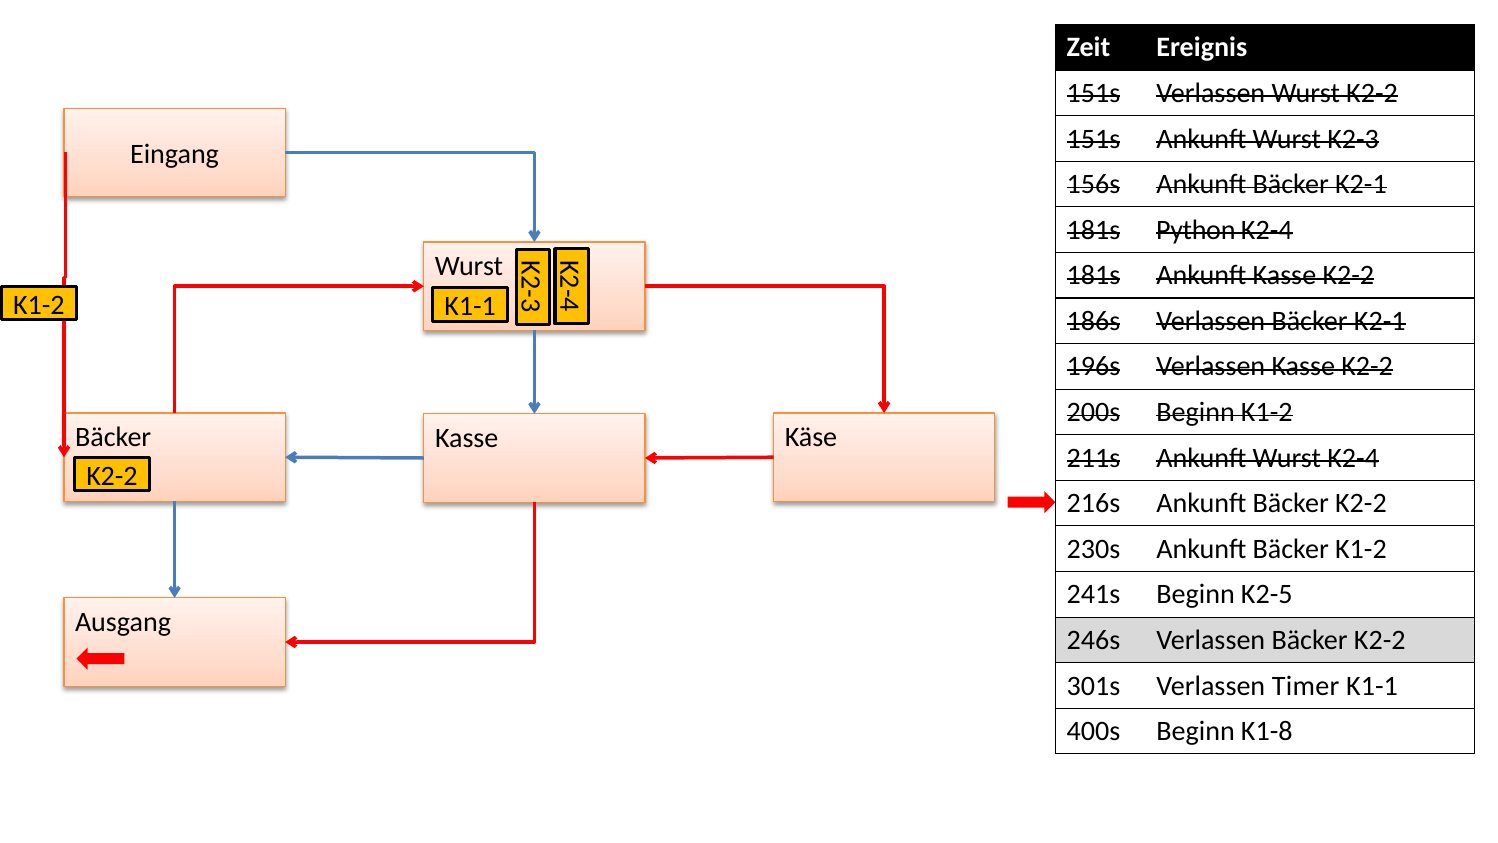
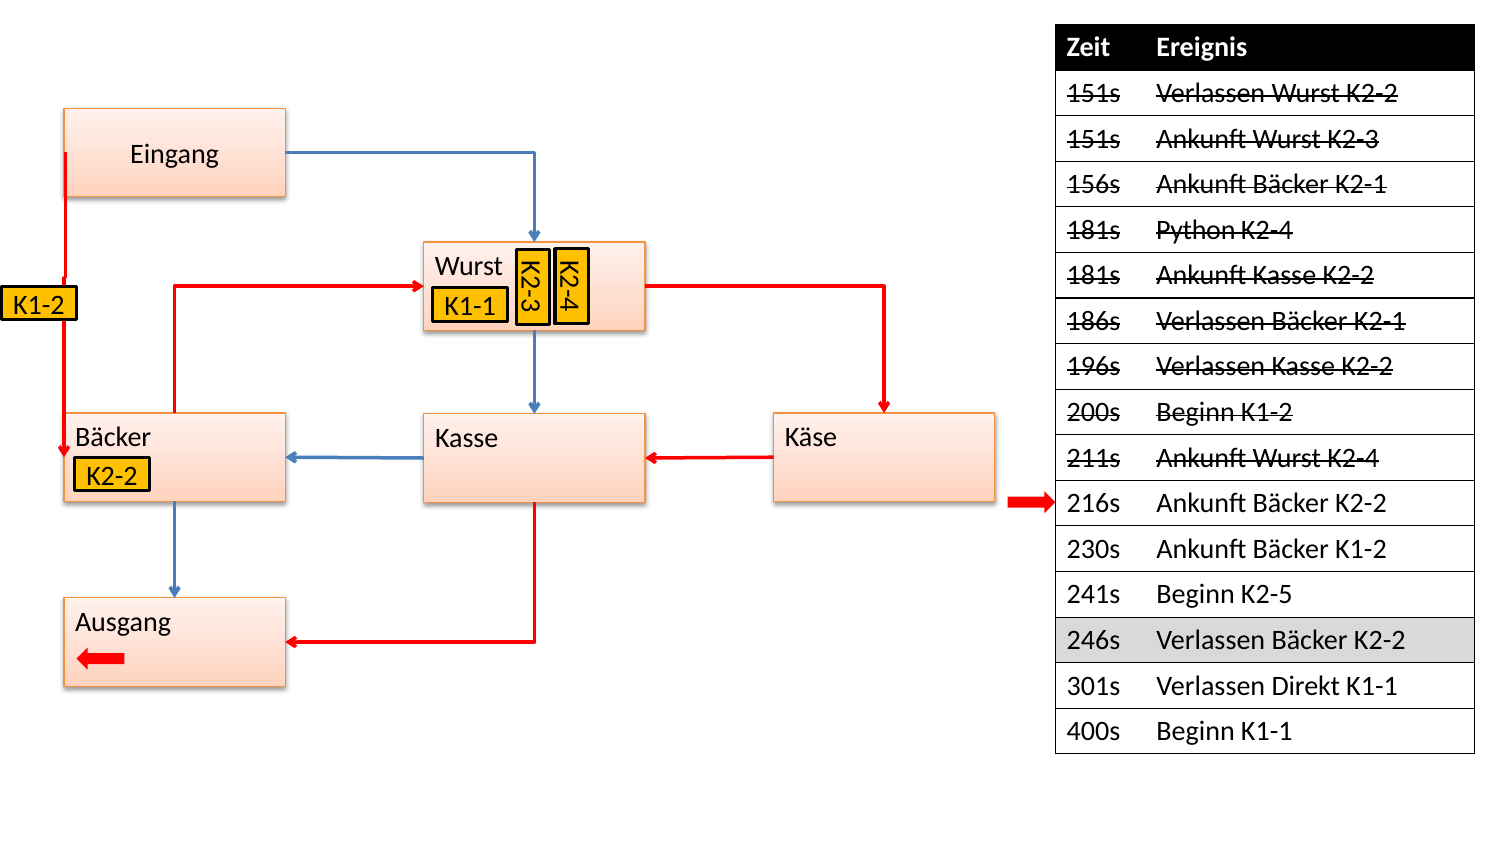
Timer: Timer -> Direkt (1306, 685)
Beginn K1-8: K1-8 -> K1-1 (1267, 731)
